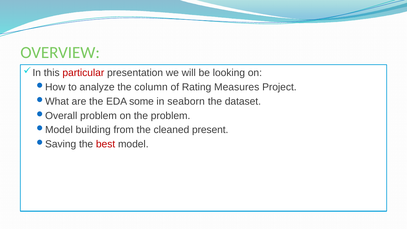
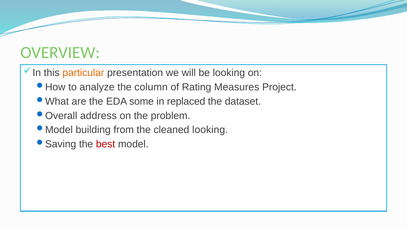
particular colour: red -> orange (83, 73)
seaborn: seaborn -> replaced (186, 101)
problem: problem -> address (98, 116)
cleaned present: present -> looking (210, 130)
